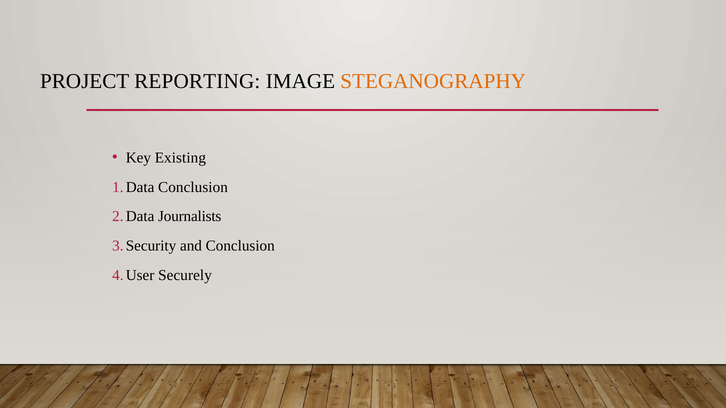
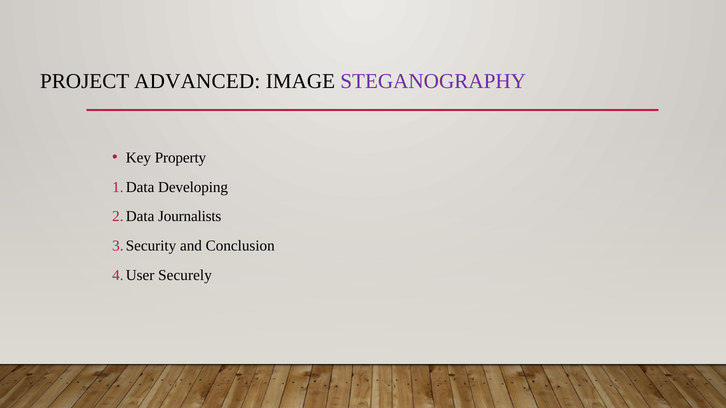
REPORTING: REPORTING -> ADVANCED (197, 81)
STEGANOGRAPHY colour: orange -> purple (433, 81)
Existing: Existing -> Property (180, 158)
Conclusion: Conclusion -> Developing (193, 187)
